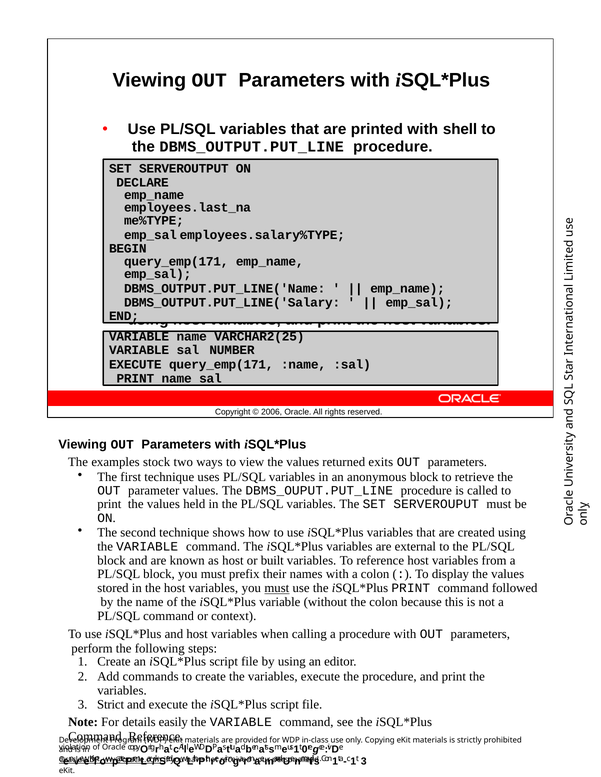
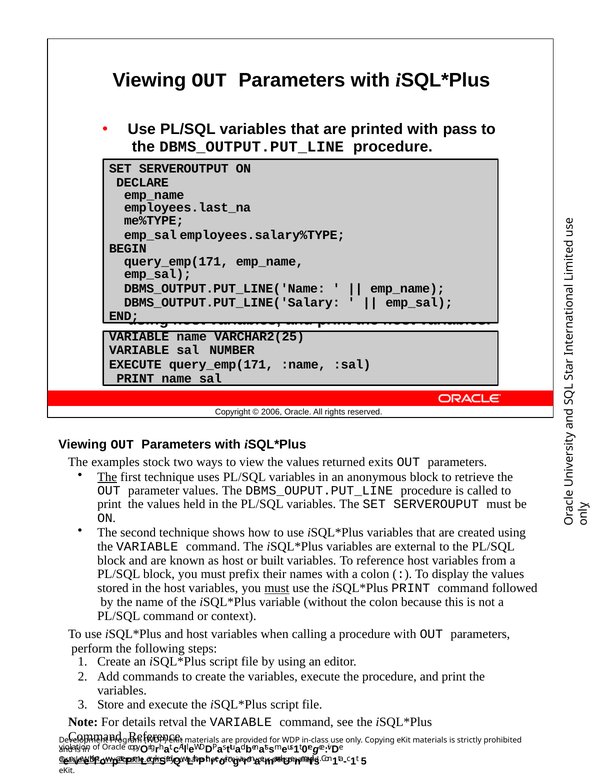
shell: shell -> pass (460, 129)
The underline: none -> present (107, 477)
Strict: Strict -> Store (111, 705)
easily: easily -> retval (173, 723)
Con1ta-c1t 3: 3 -> 5 (364, 762)
